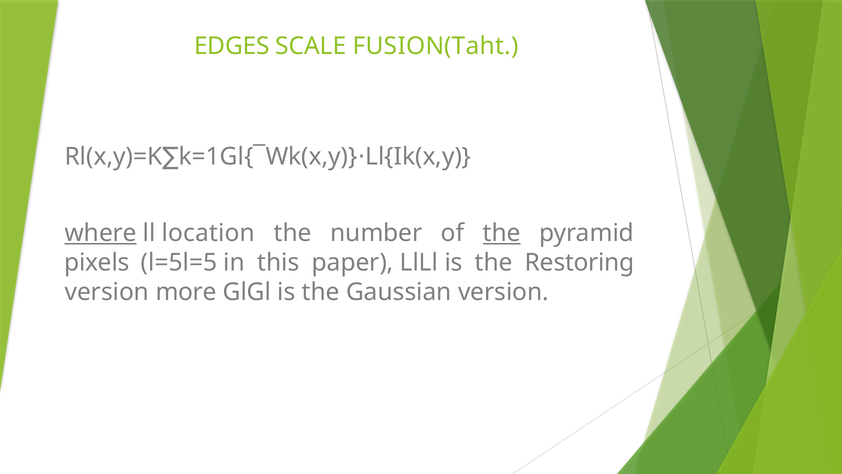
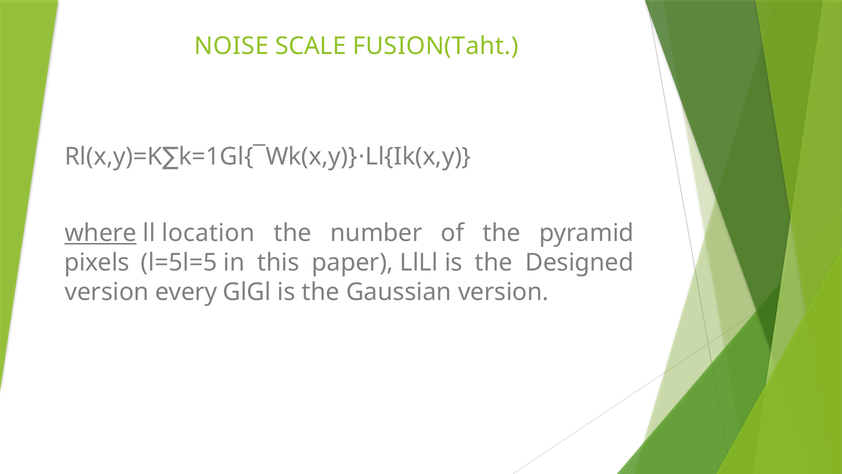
EDGES: EDGES -> NOISE (232, 46)
the underline: present -> none (502, 233)
Restoring: Restoring -> Designed (580, 262)
more: more -> every (186, 292)
